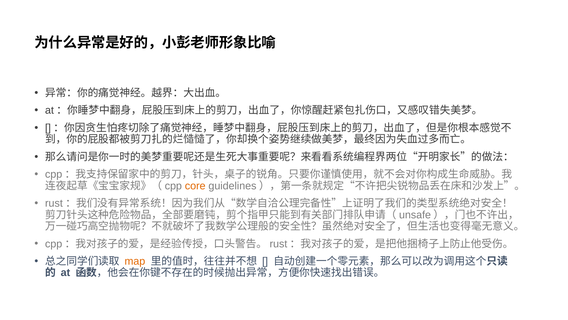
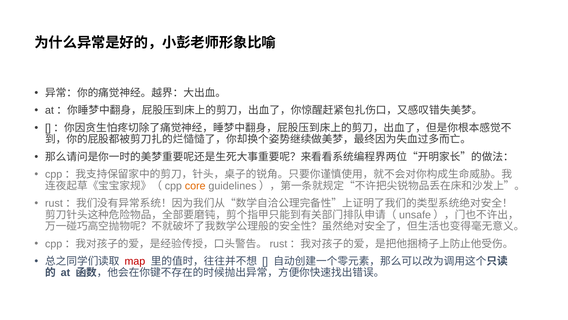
map colour: orange -> red (135, 261)
